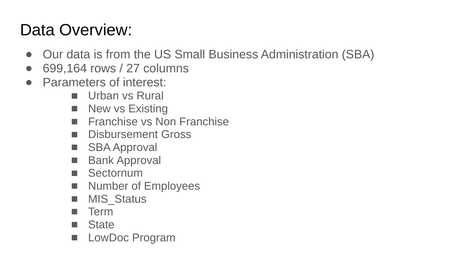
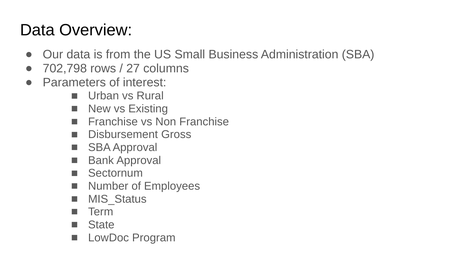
699,164: 699,164 -> 702,798 (65, 69)
